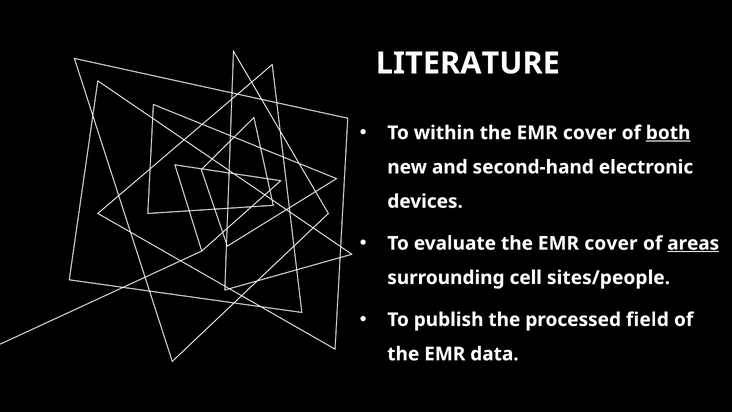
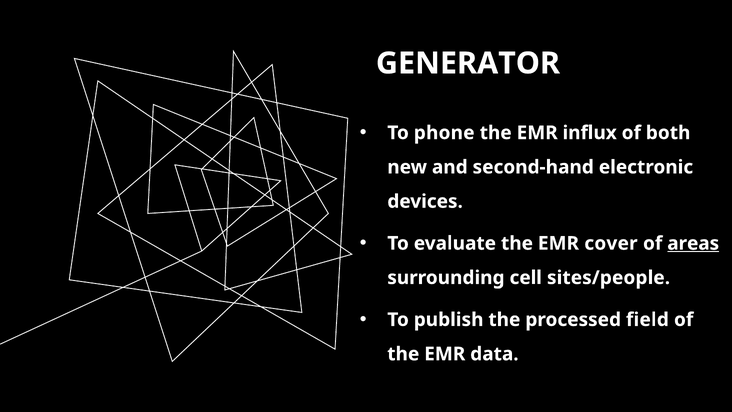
LITERATURE: LITERATURE -> GENERATOR (468, 63)
within: within -> phone (444, 133)
cover: cover -> influx (590, 133)
both underline: present -> none (668, 133)
